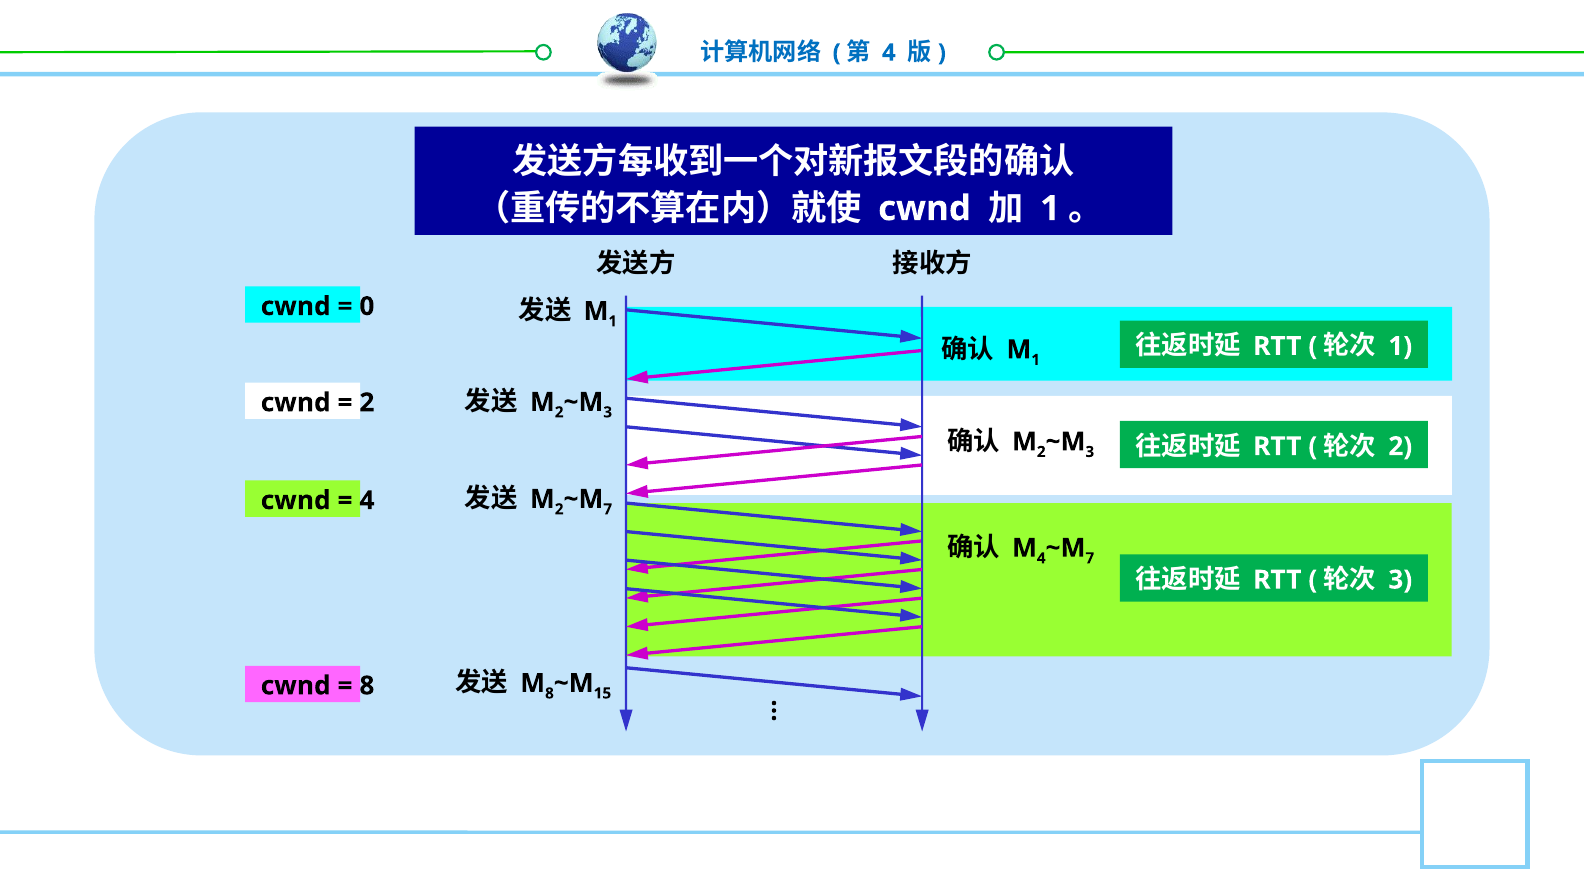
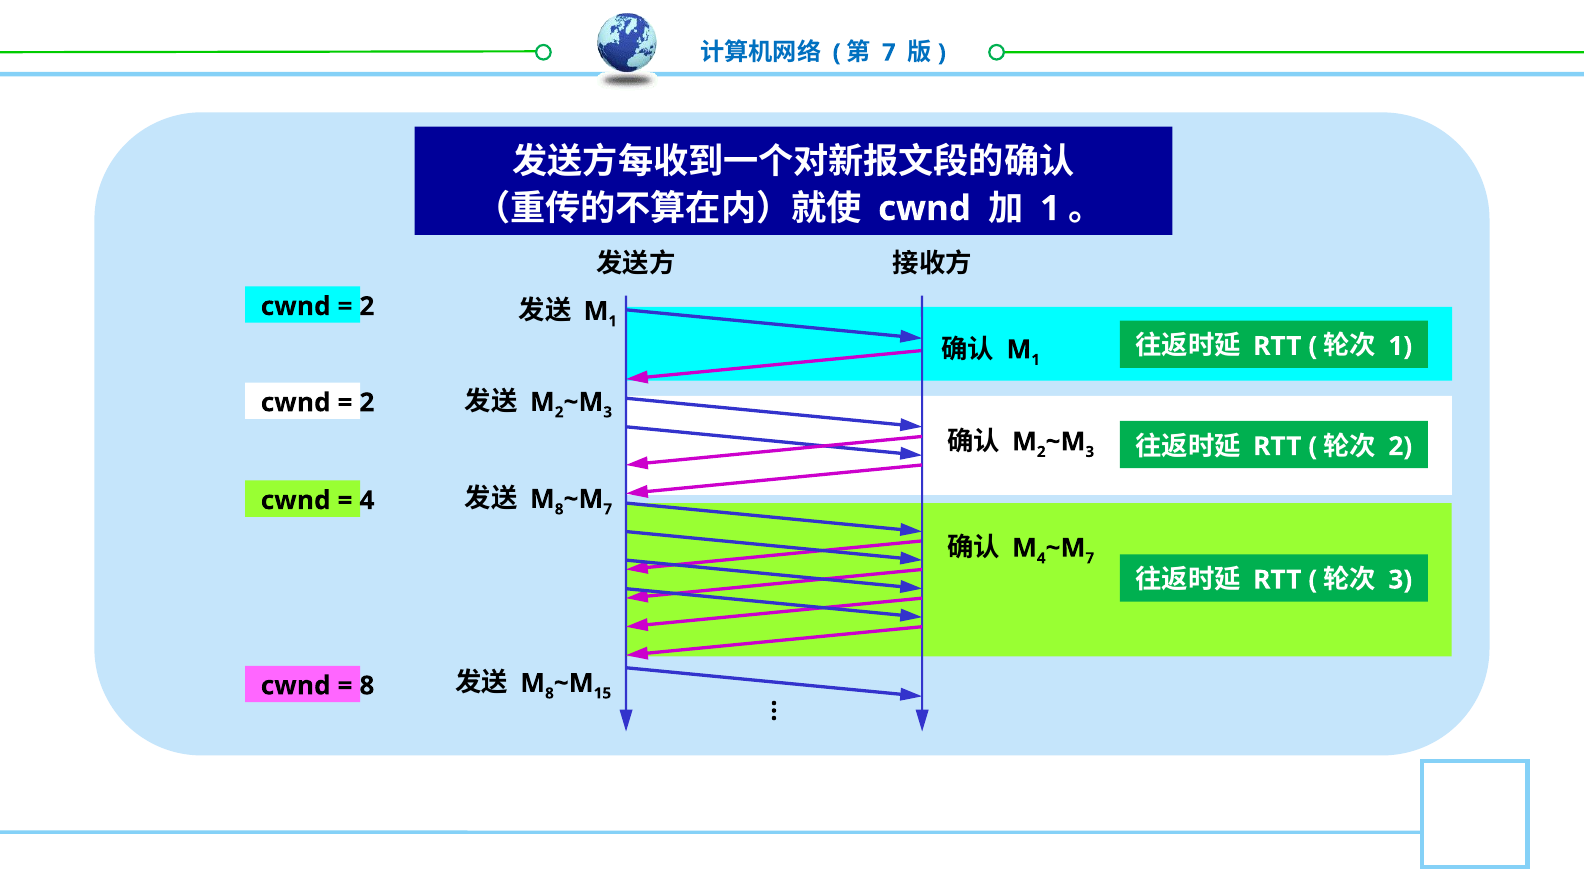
4: 4 -> 7 (889, 53)
0: 0 -> 2 (367, 306)
2: 2 -> 8 (559, 509)
